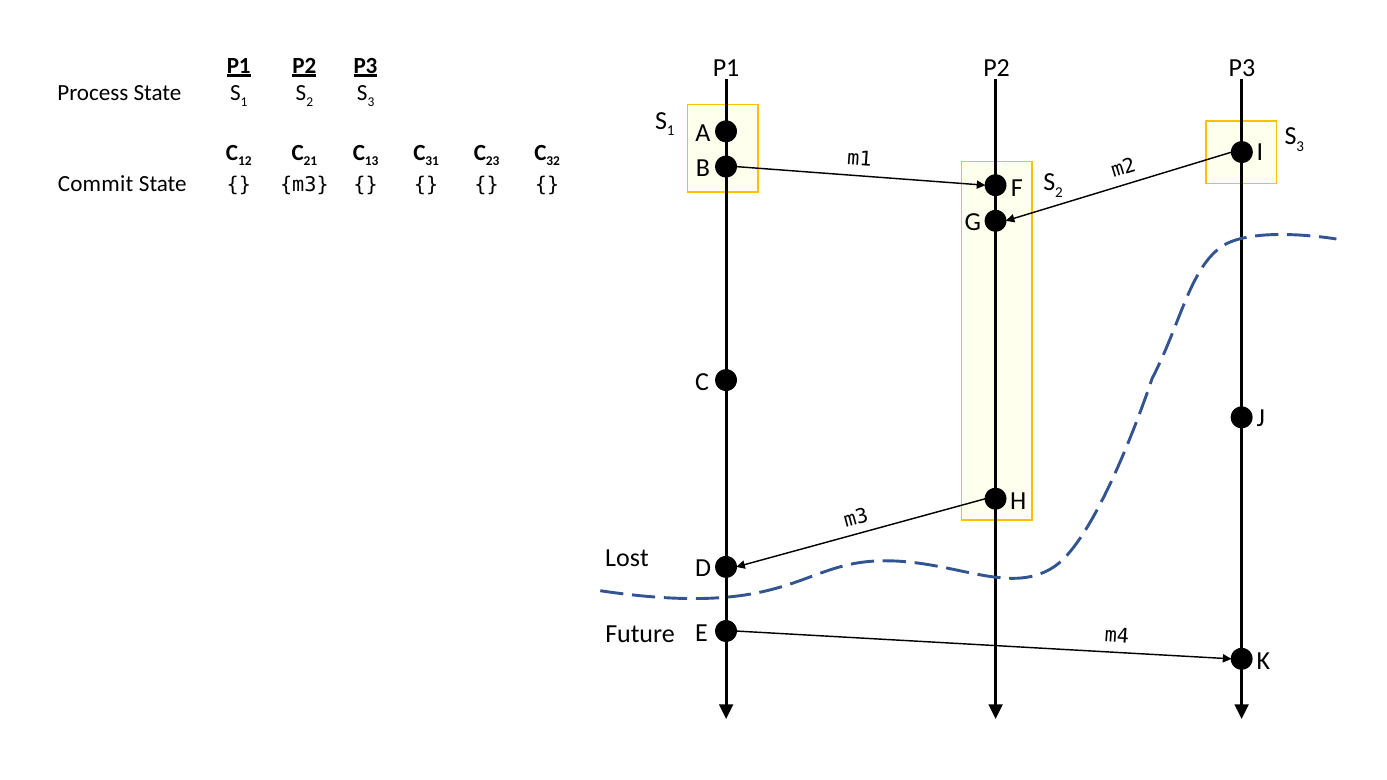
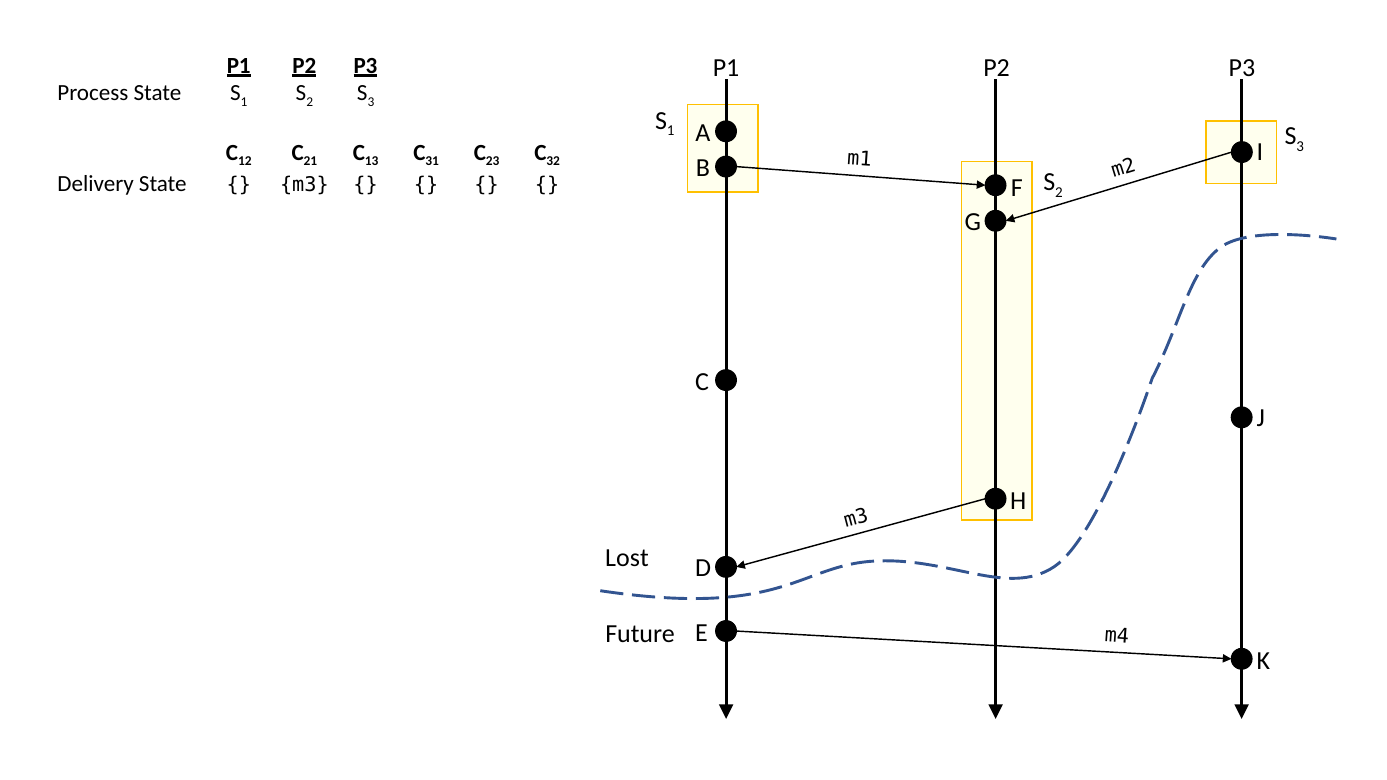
Commit: Commit -> Delivery (96, 184)
